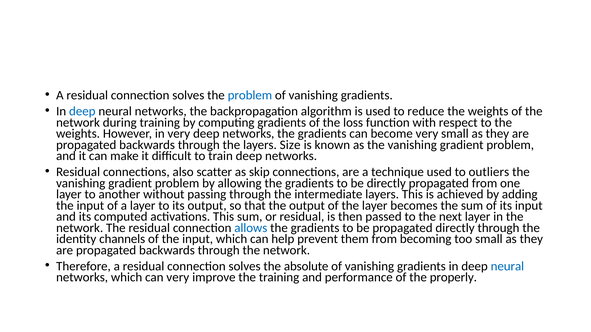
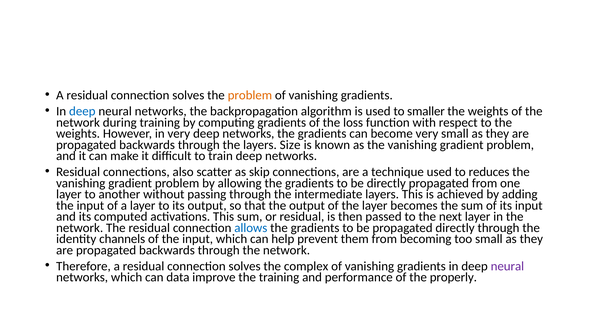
problem colour: blue -> orange (250, 95)
reduce: reduce -> smaller (426, 111)
outliers: outliers -> reduces (489, 172)
absolute: absolute -> complex (306, 266)
neural colour: blue -> purple (507, 266)
can very: very -> data (178, 278)
